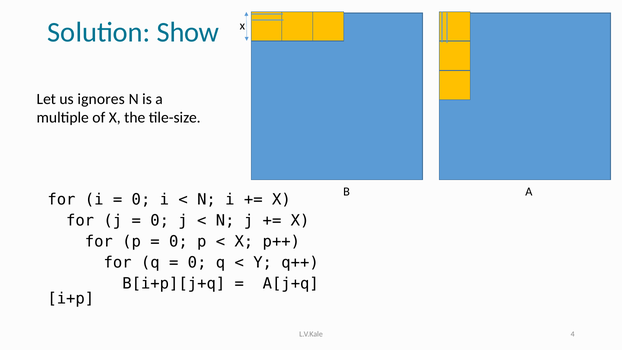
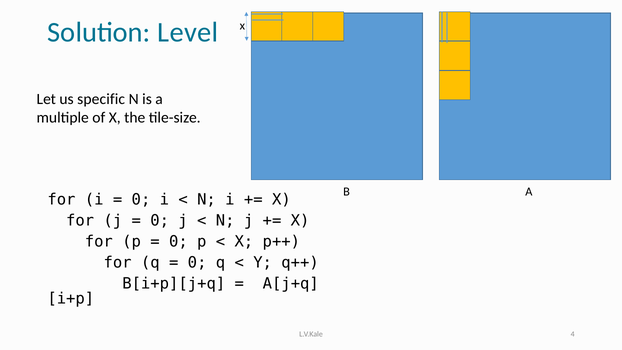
Show: Show -> Level (188, 32)
ignores: ignores -> specific (101, 99)
